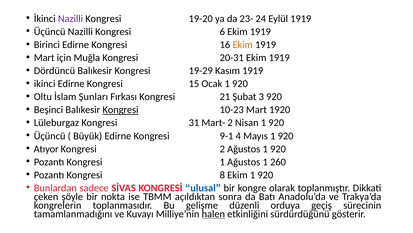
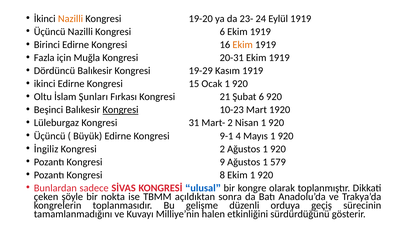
Nazilli colour: purple -> orange (71, 19)
Mart: Mart -> Fazla (44, 58)
Şubat 3: 3 -> 6 (261, 97)
Atıyor: Atıyor -> İngiliz (46, 148)
Kongresi 1: 1 -> 9 (222, 161)
260: 260 -> 579 (278, 161)
halen underline: present -> none (213, 213)
